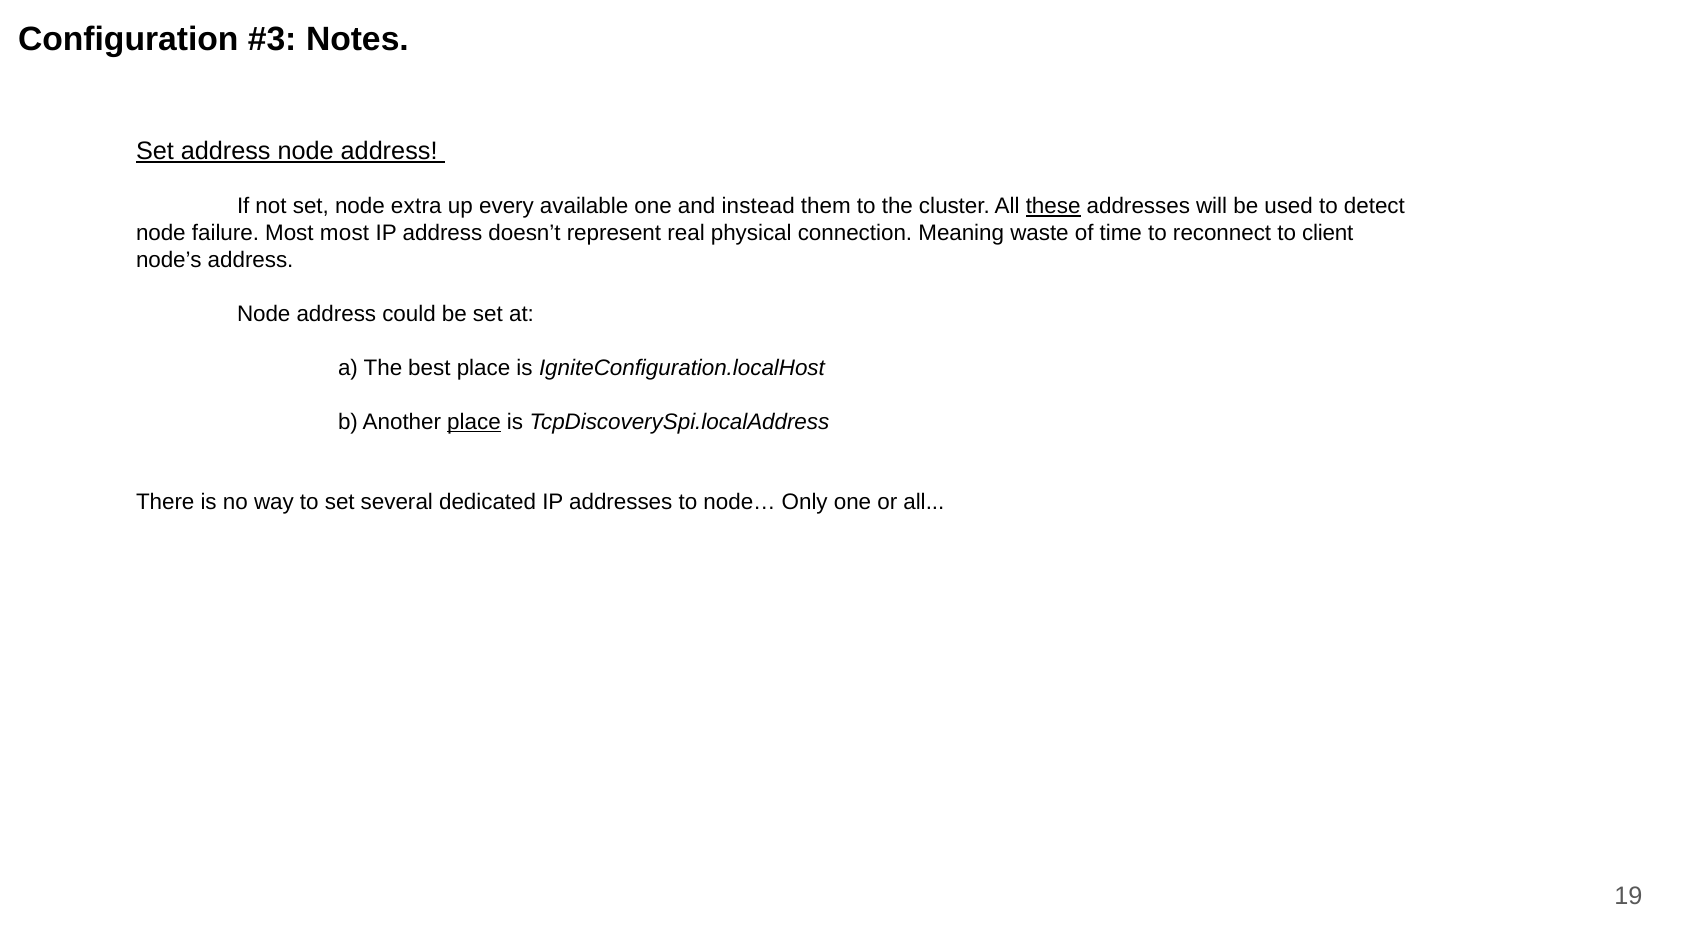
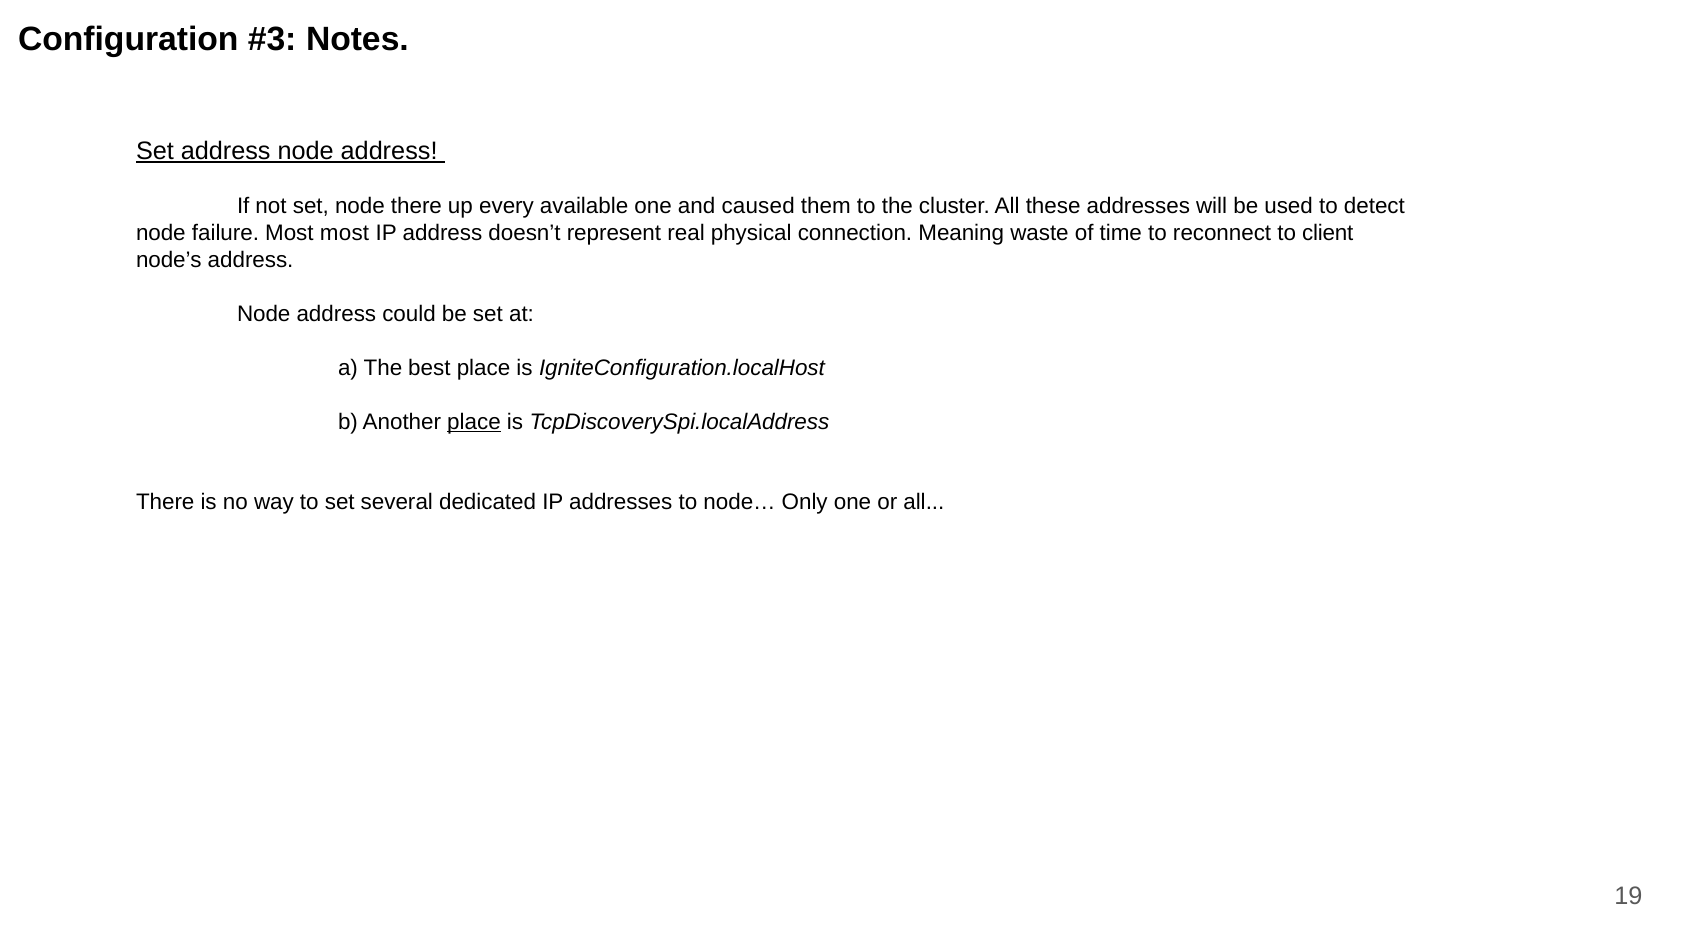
node extra: extra -> there (416, 206)
instead: instead -> caused (758, 206)
these underline: present -> none (1053, 206)
